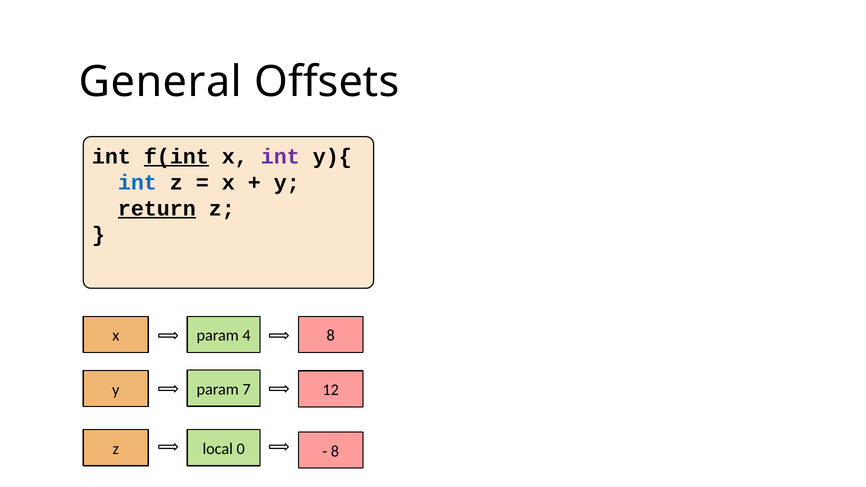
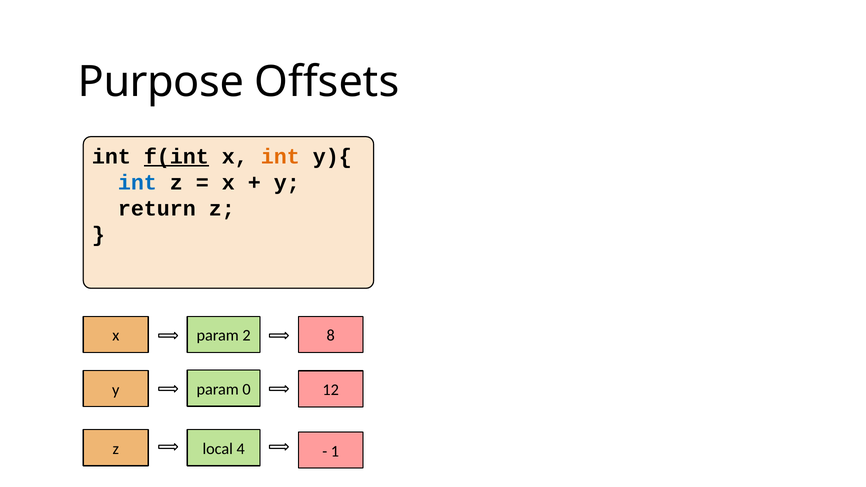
General: General -> Purpose (161, 82)
int colour: purple -> orange (280, 157)
return underline: present -> none (157, 209)
4: 4 -> 2 (247, 336)
7: 7 -> 0 (247, 389)
0: 0 -> 4 (241, 449)
8: 8 -> 1 (335, 451)
